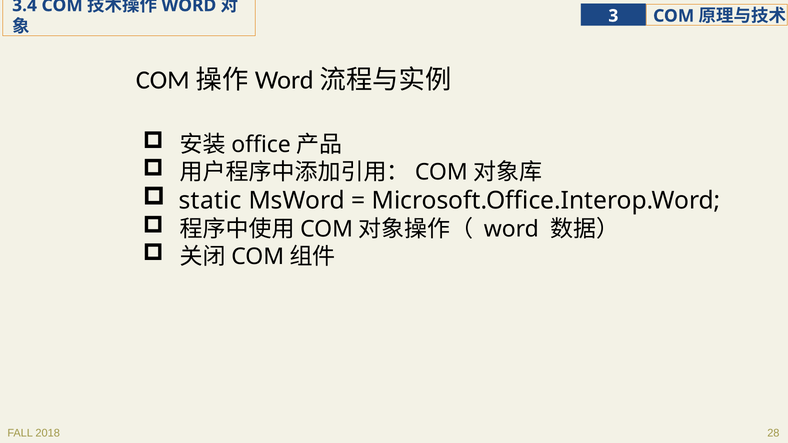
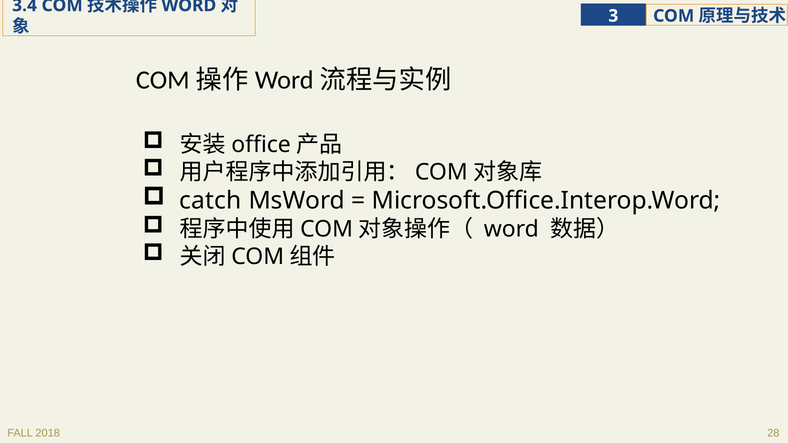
static: static -> catch (210, 201)
